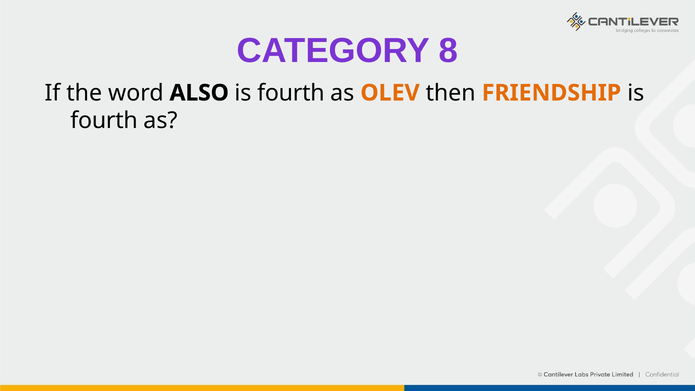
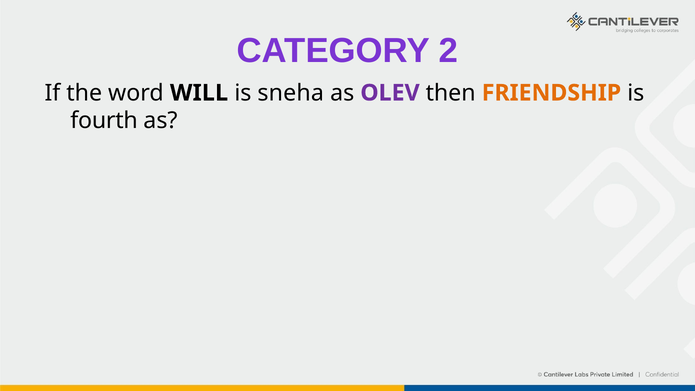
8: 8 -> 2 (448, 51)
ALSO: ALSO -> WILL (199, 93)
fourth: fourth -> sneha (291, 93)
OLEV colour: orange -> purple (390, 93)
